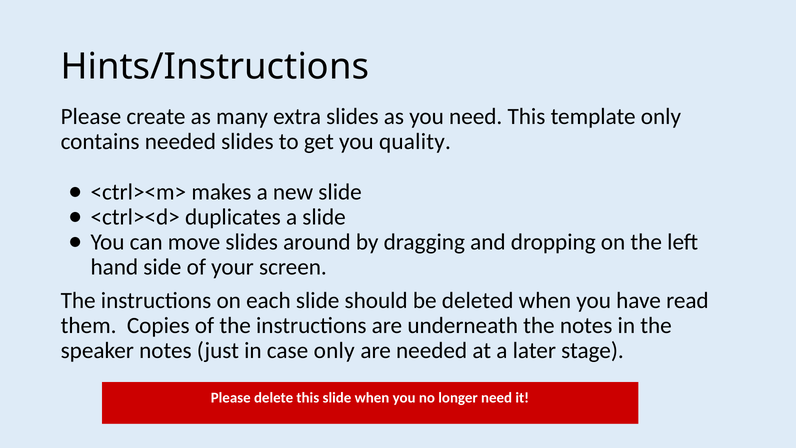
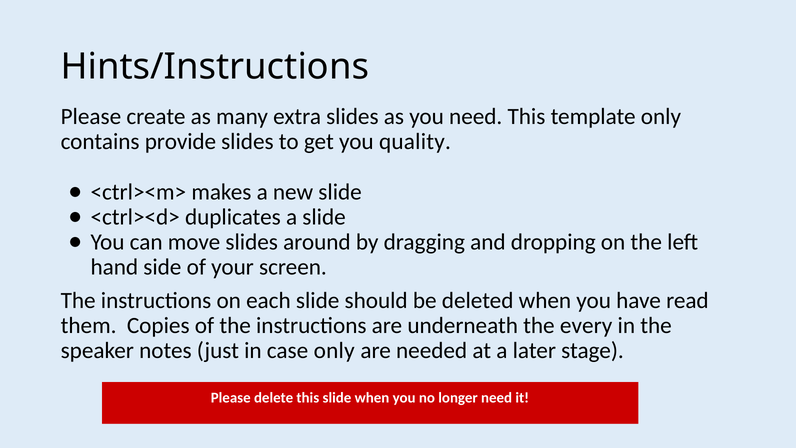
contains needed: needed -> provide (180, 142)
the notes: notes -> every (586, 326)
